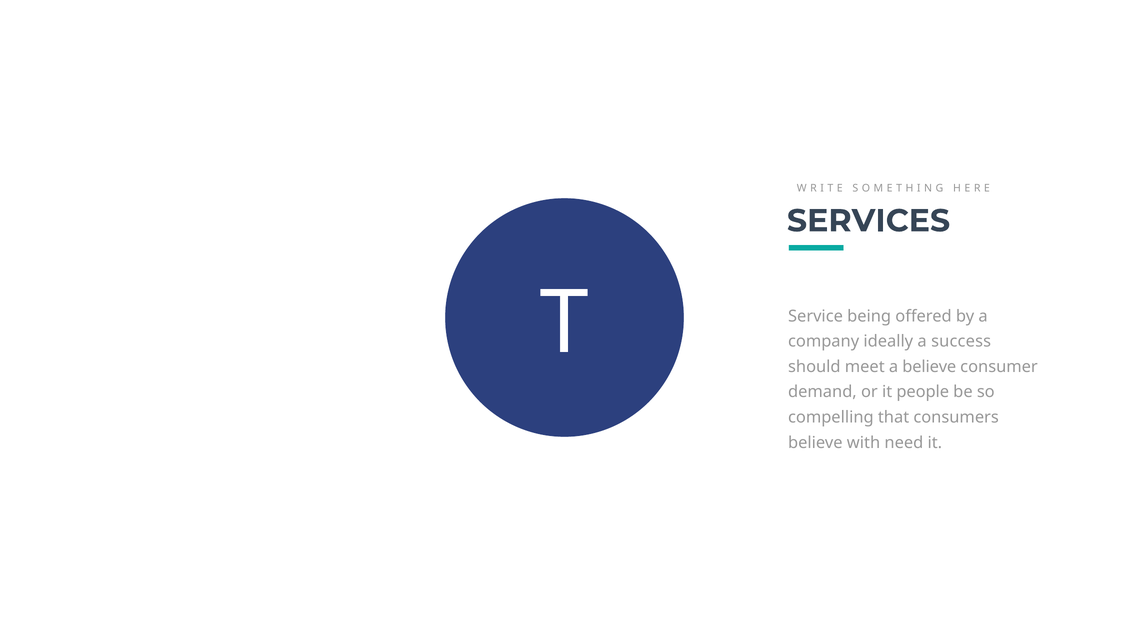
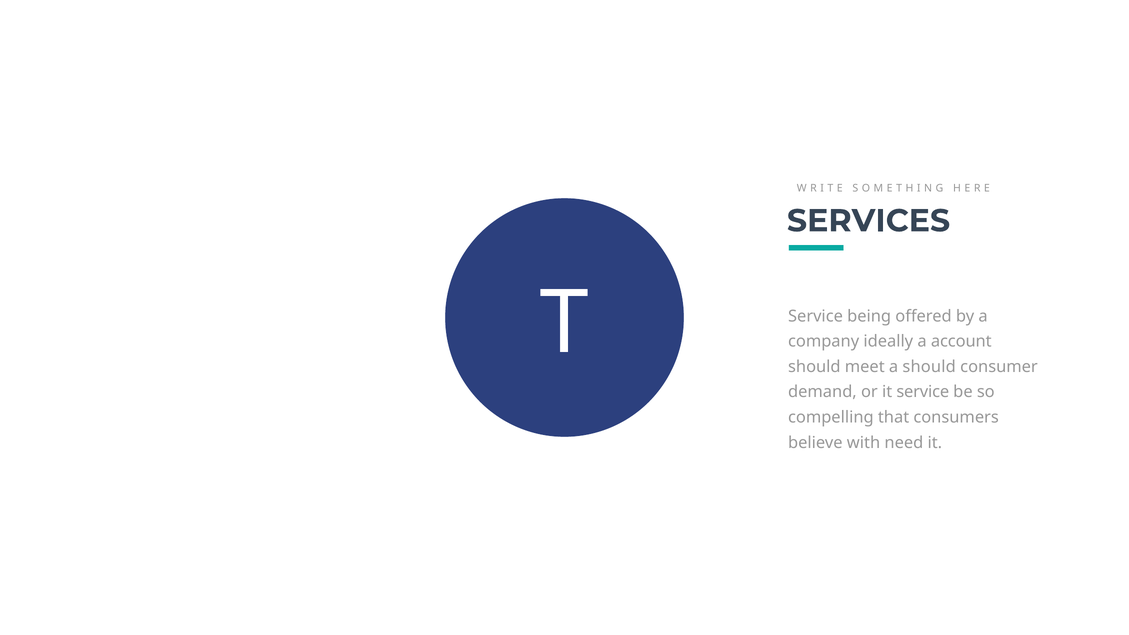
success: success -> account (961, 342)
a believe: believe -> should (929, 367)
it people: people -> service (923, 392)
